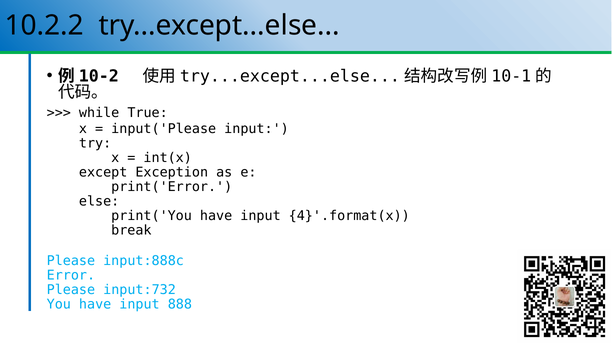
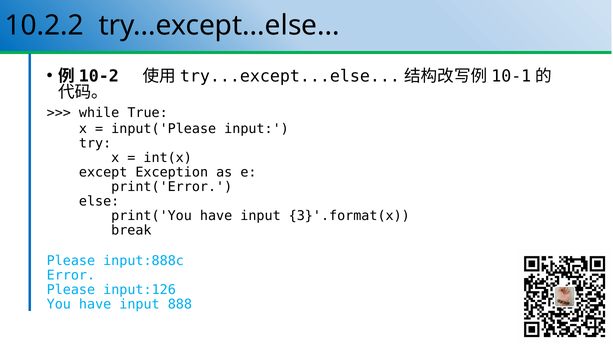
4}'.format(x: 4}'.format(x -> 3}'.format(x (349, 216)
input:732: input:732 -> input:126 (140, 290)
